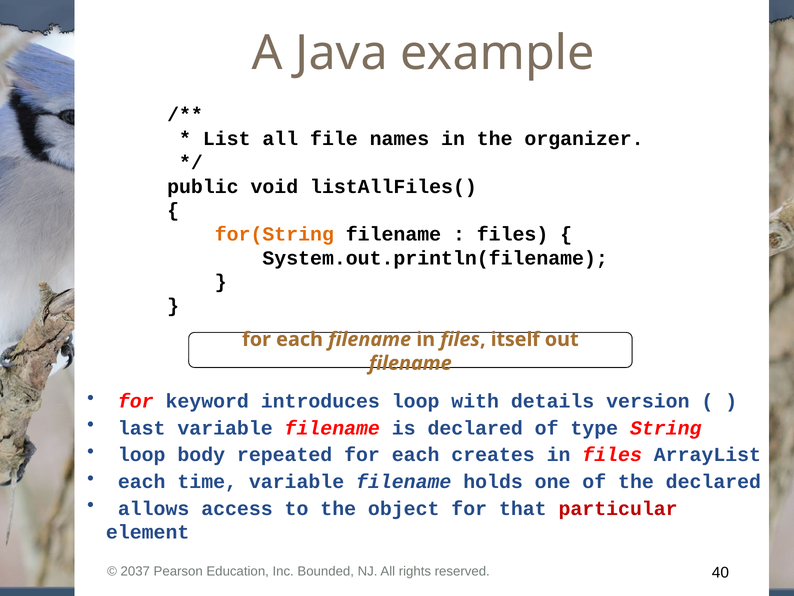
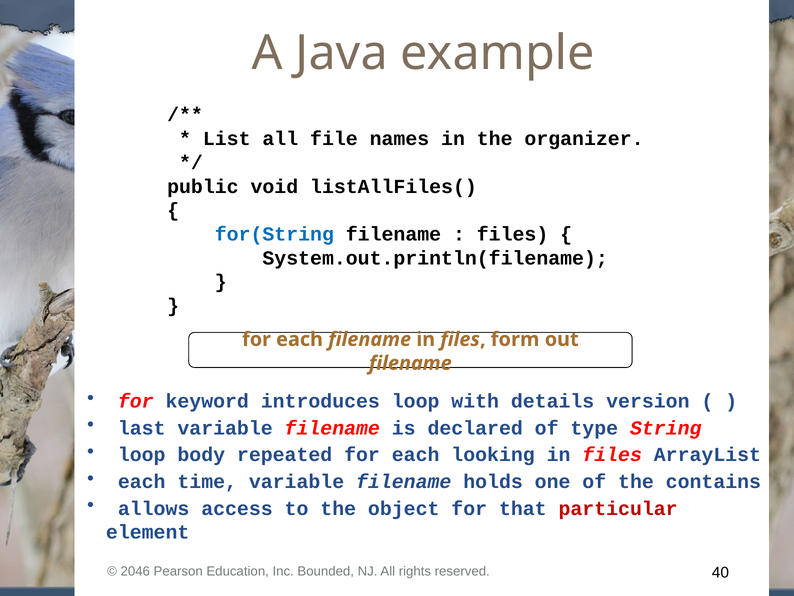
for(String colour: orange -> blue (274, 234)
itself: itself -> form (515, 339)
creates: creates -> looking (493, 455)
the declared: declared -> contains (713, 481)
2037: 2037 -> 2046 (135, 571)
